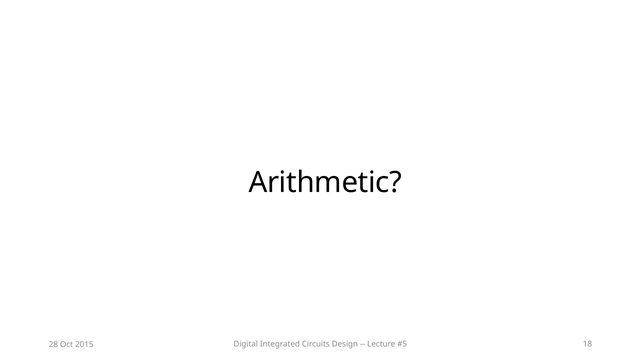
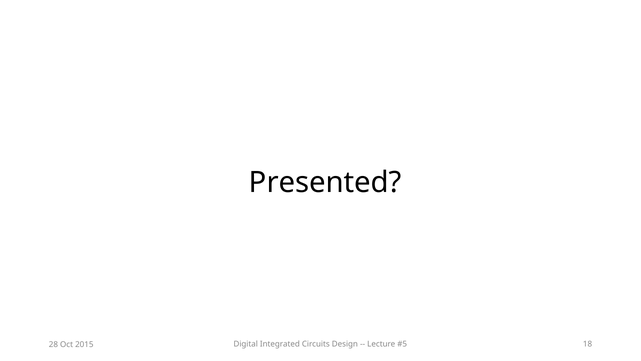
Arithmetic: Arithmetic -> Presented (325, 182)
